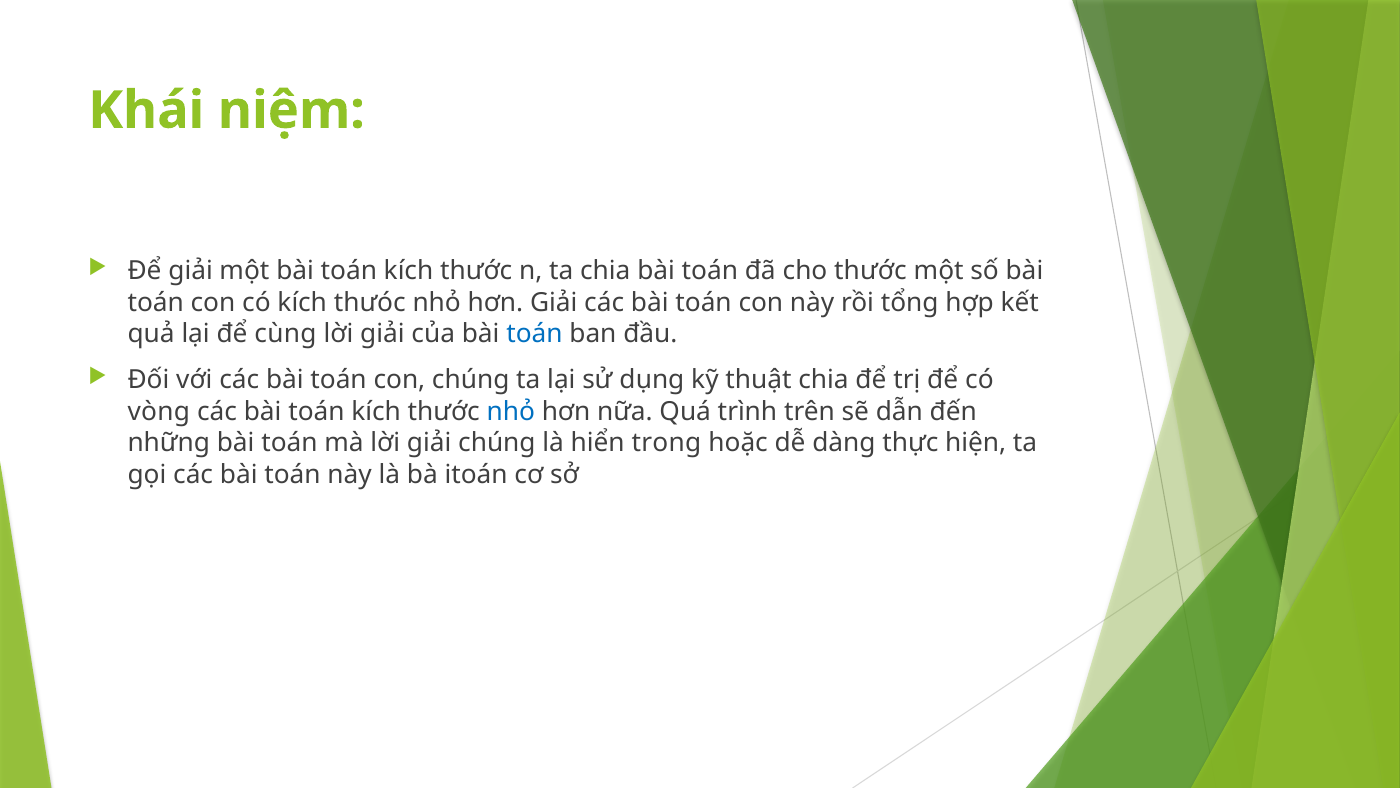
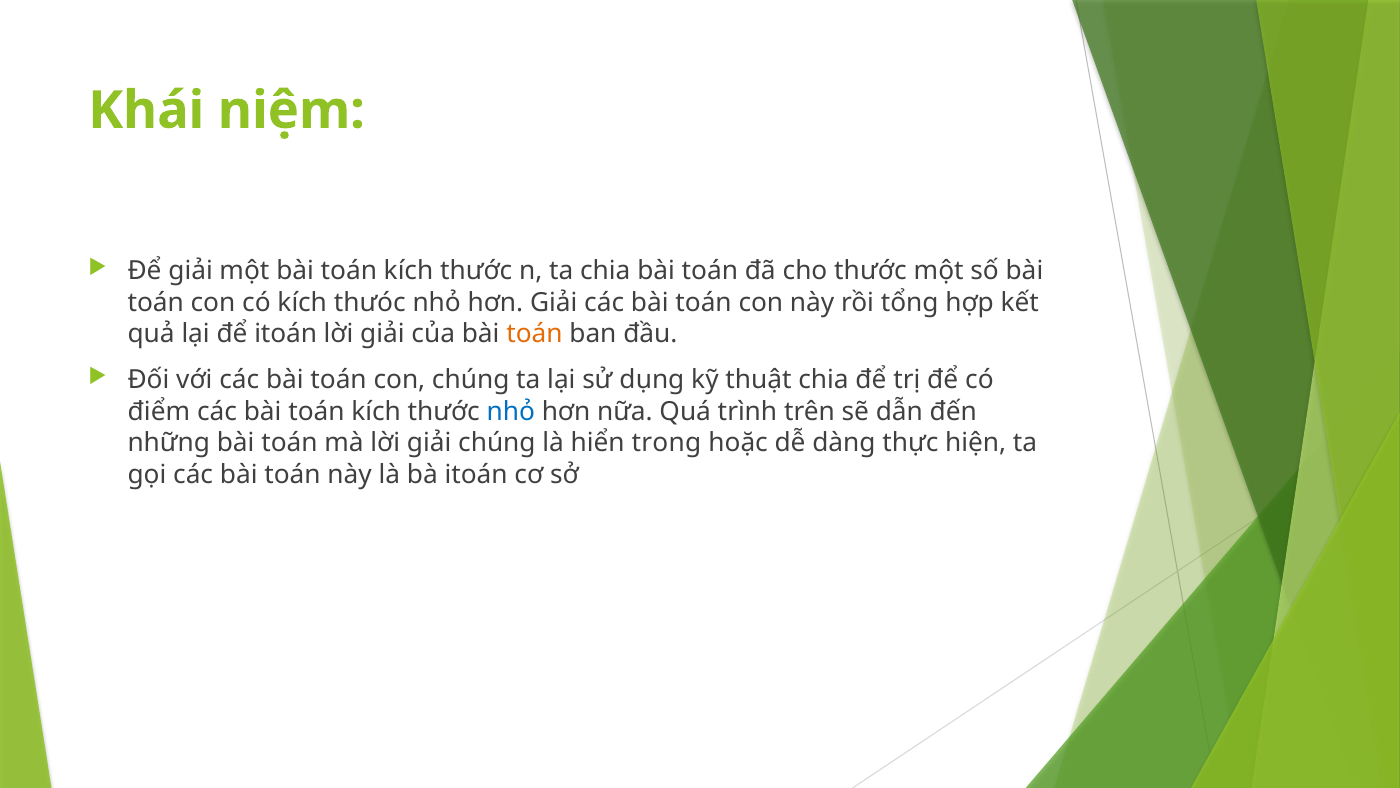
để cùng: cùng -> itoán (286, 334)
toán colour: blue -> orange (534, 334)
vòng: vòng -> điểm (159, 412)
